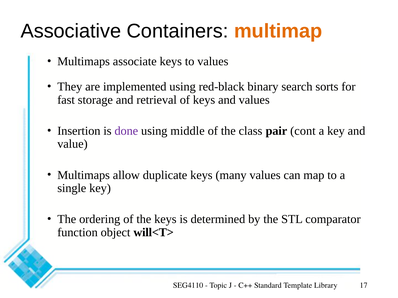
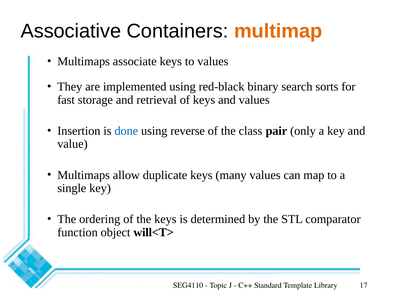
done colour: purple -> blue (126, 131)
middle: middle -> reverse (188, 131)
cont: cont -> only (303, 131)
